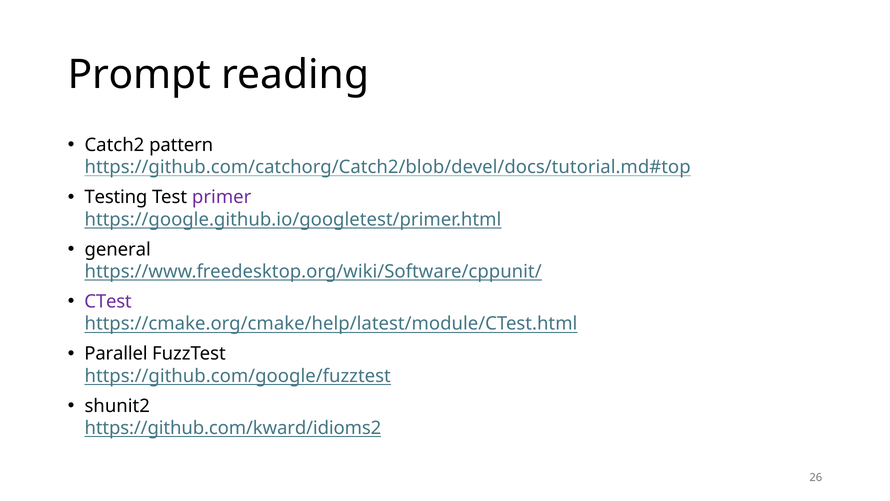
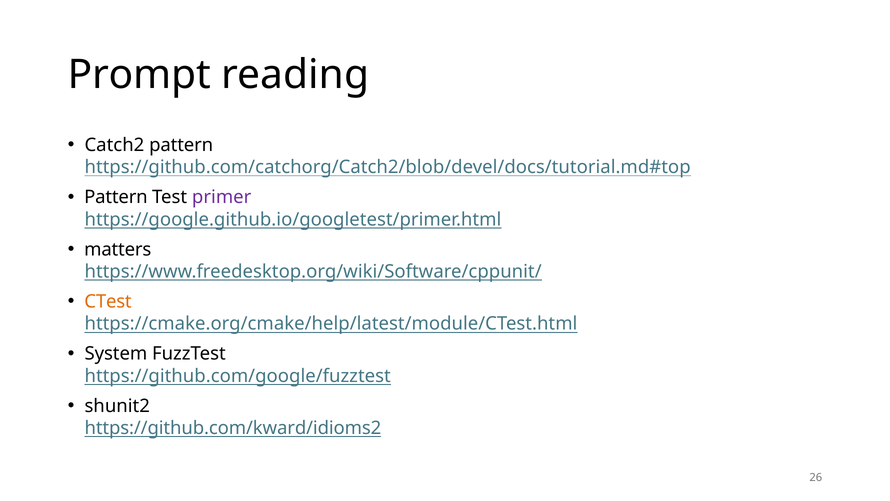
Testing: Testing -> Pattern (116, 197)
general: general -> matters (118, 249)
CTest colour: purple -> orange (108, 301)
Parallel: Parallel -> System (116, 353)
